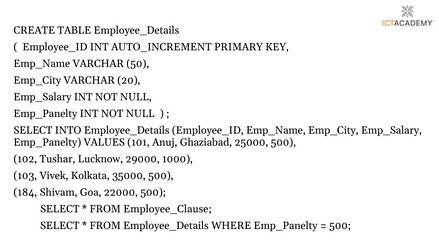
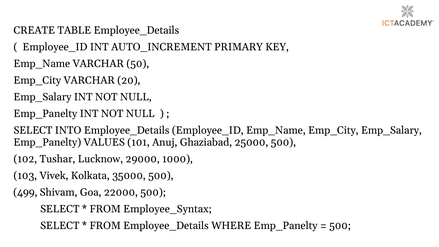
184: 184 -> 499 (25, 192)
Employee_Clause: Employee_Clause -> Employee_Syntax (168, 209)
